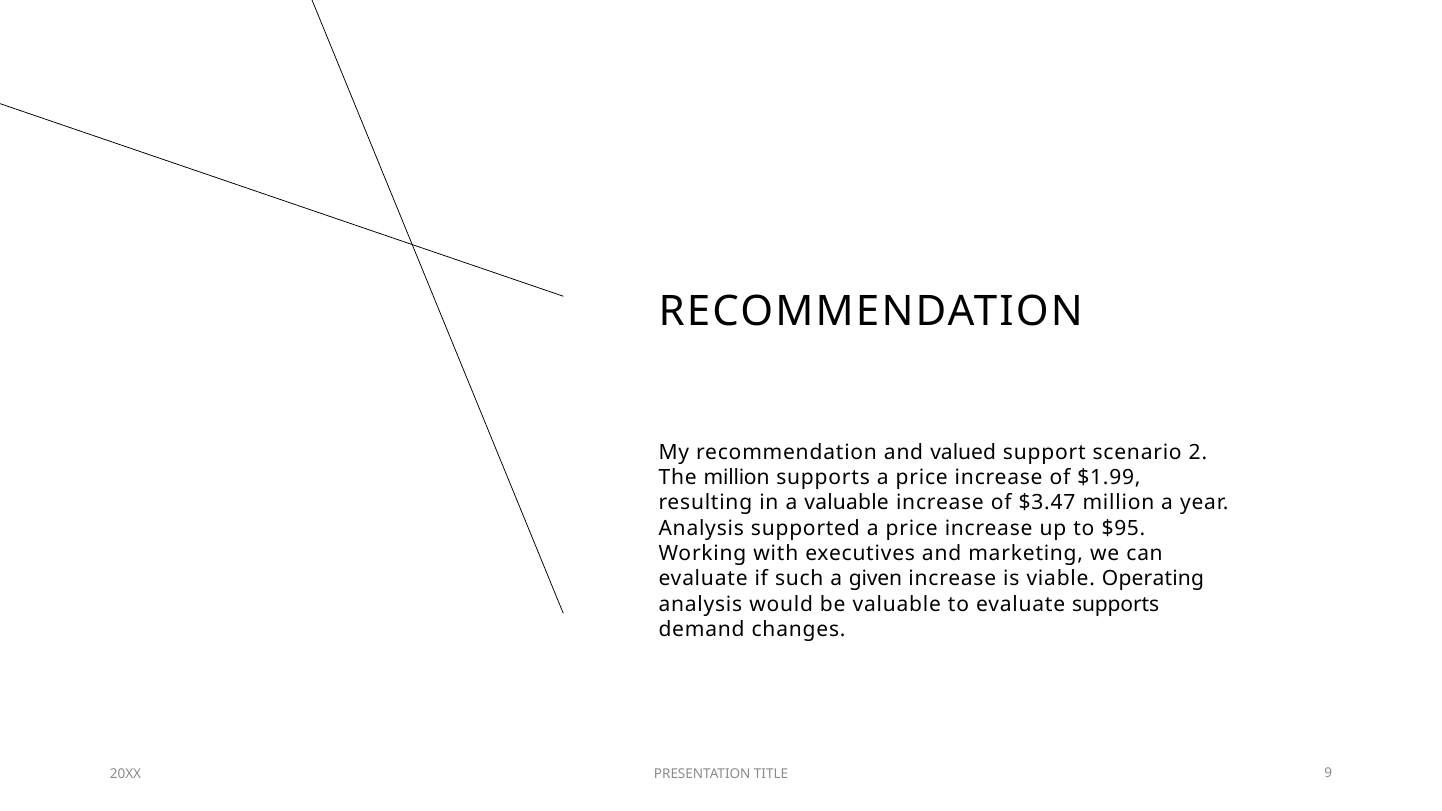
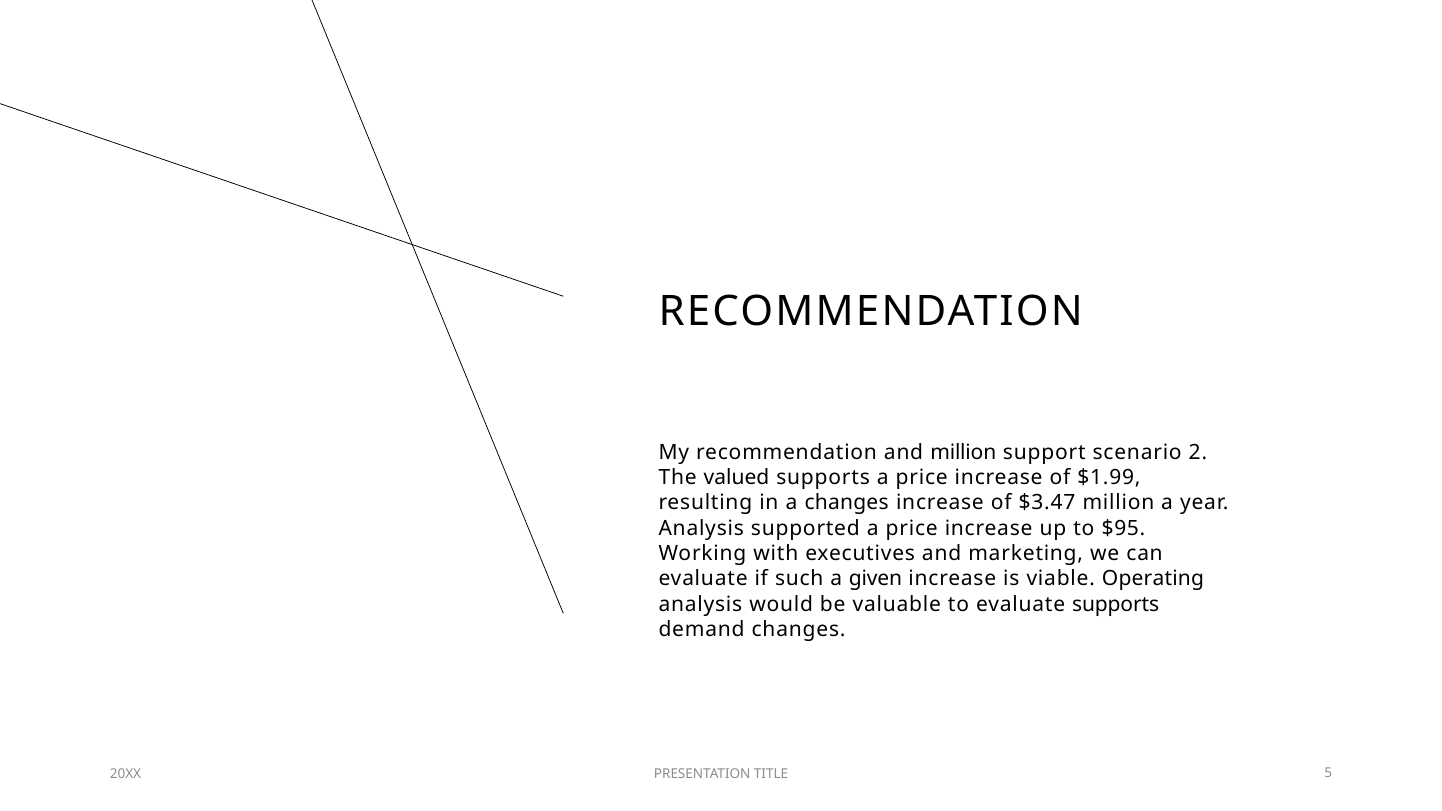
and valued: valued -> million (963, 453)
The million: million -> valued (736, 478)
a valuable: valuable -> changes (847, 503)
9: 9 -> 5 (1328, 773)
